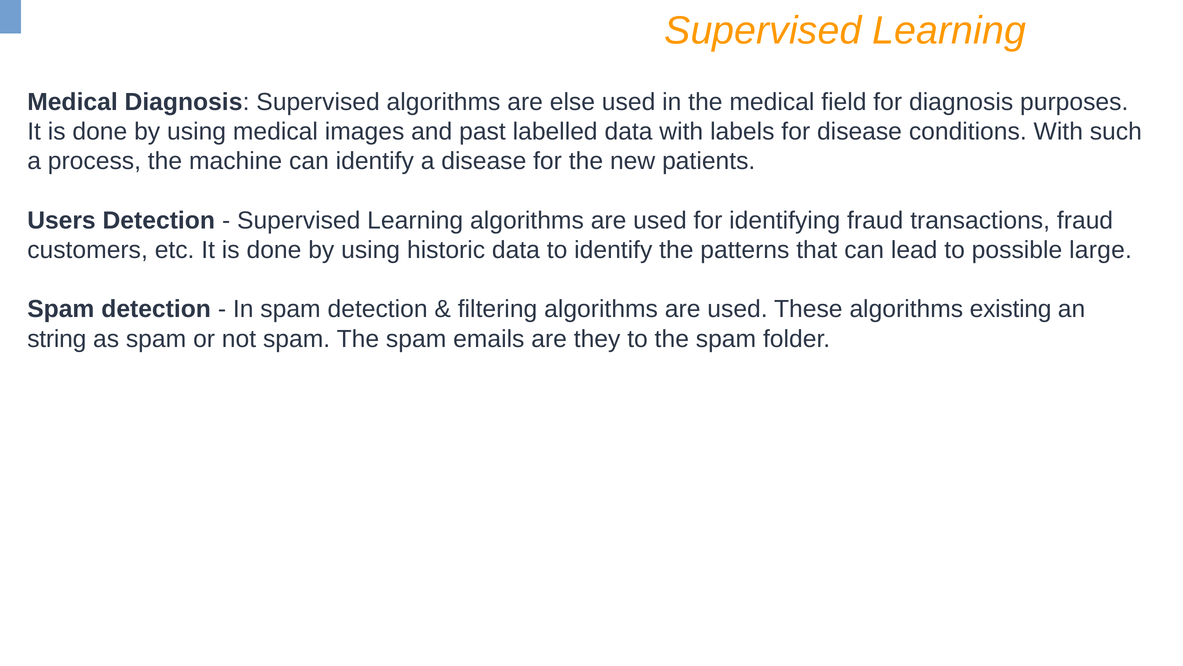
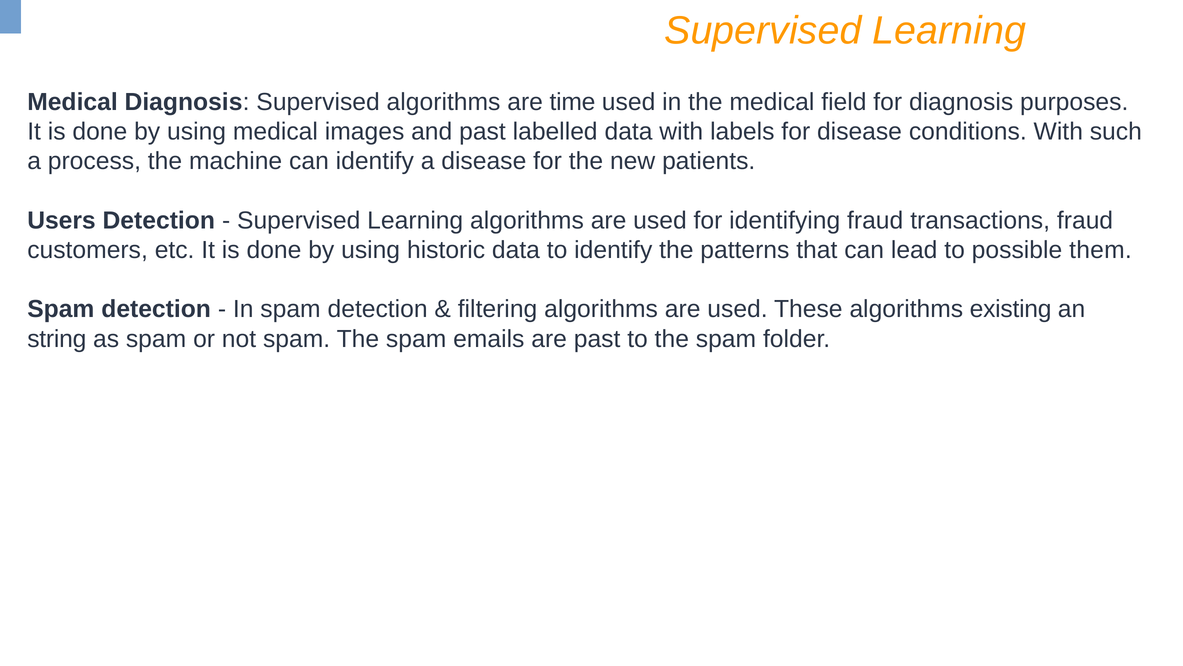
else: else -> time (573, 102)
large: large -> them (1101, 250)
are they: they -> past (597, 339)
